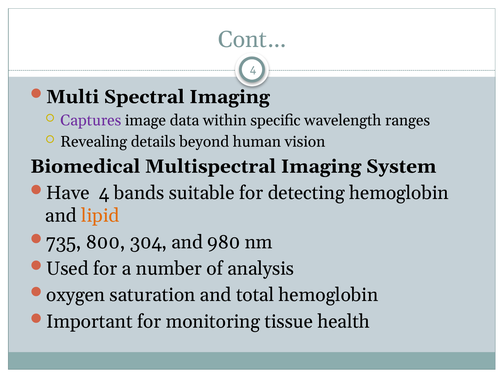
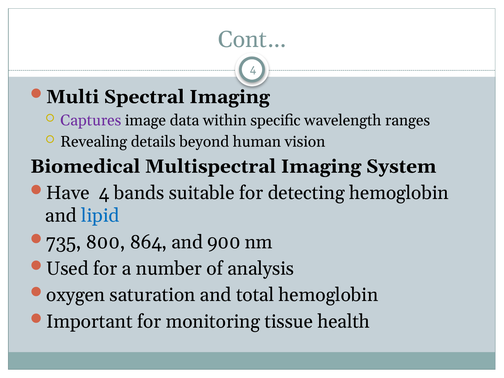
lipid colour: orange -> blue (100, 216)
304: 304 -> 864 (148, 242)
980: 980 -> 900 (224, 242)
